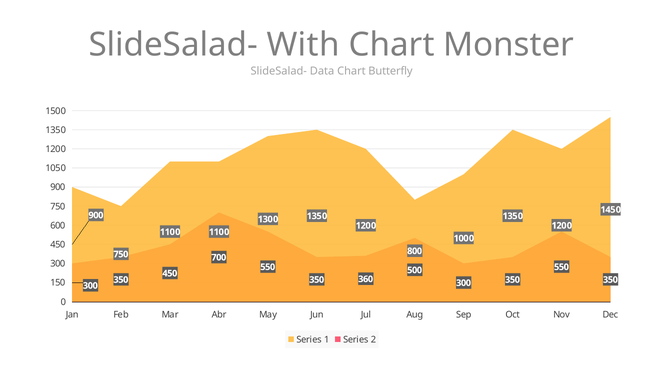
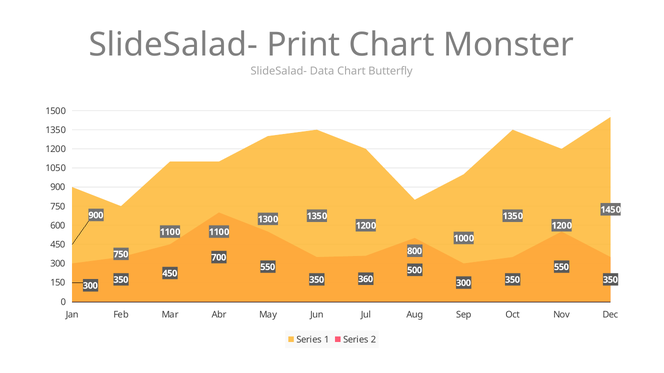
With: With -> Print (303, 45)
